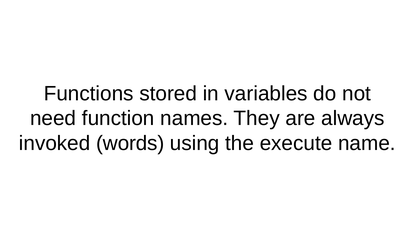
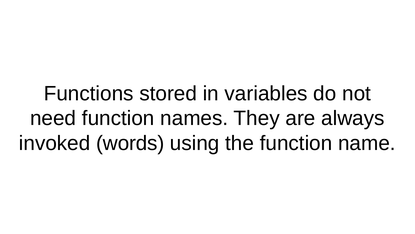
the execute: execute -> function (296, 143)
